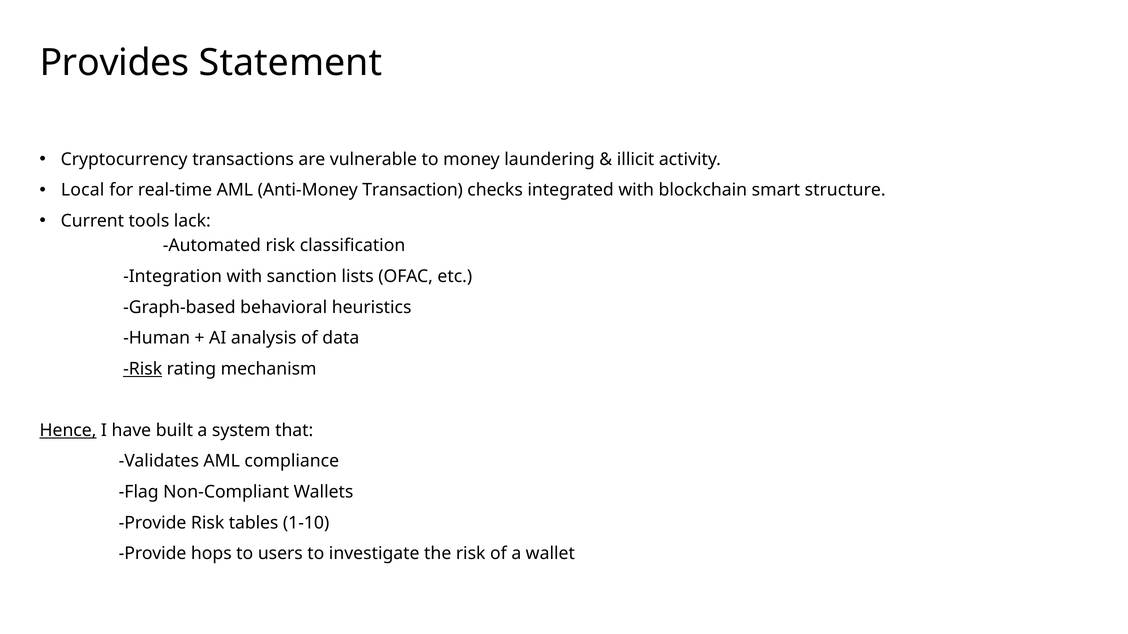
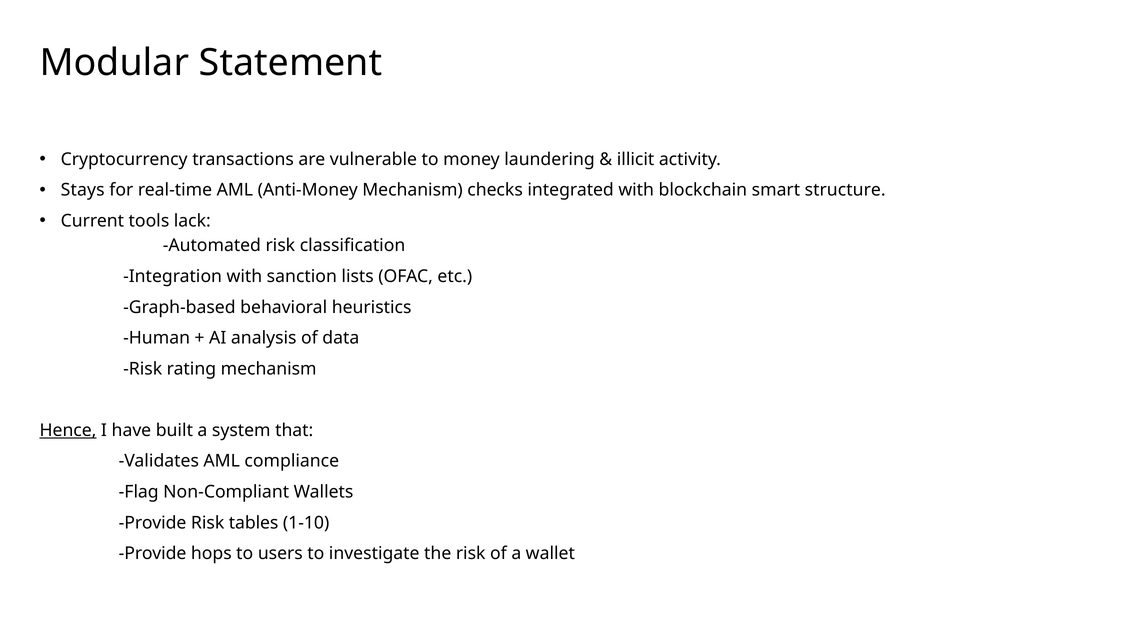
Provides: Provides -> Modular (114, 63)
Local: Local -> Stays (83, 190)
Anti-Money Transaction: Transaction -> Mechanism (413, 190)
Risk underline: present -> none (143, 369)
